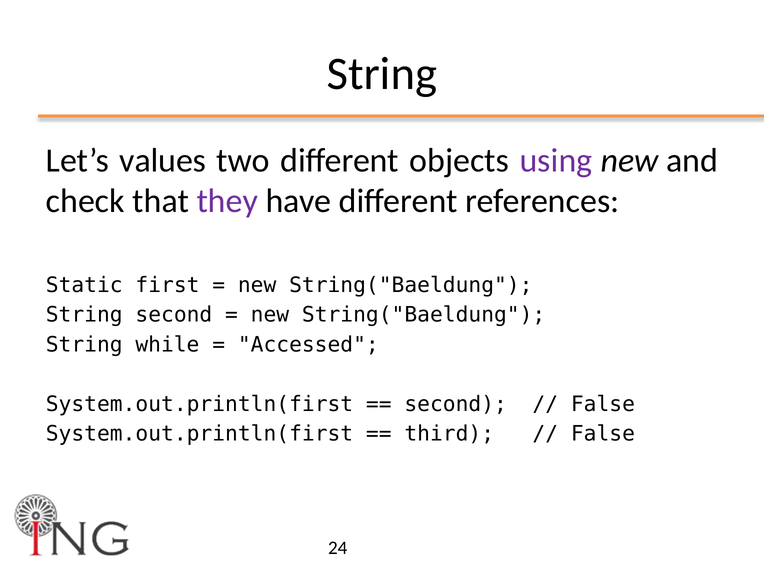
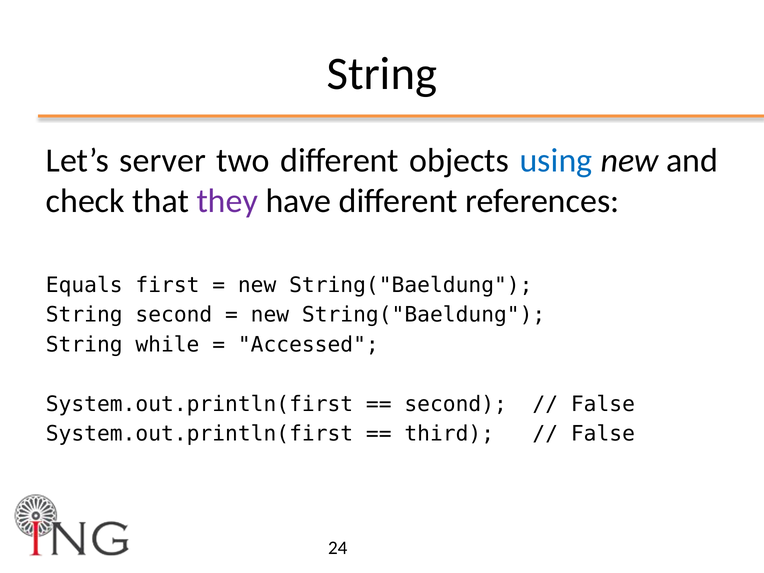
values: values -> server (163, 160)
using colour: purple -> blue (556, 160)
Static: Static -> Equals (84, 285)
